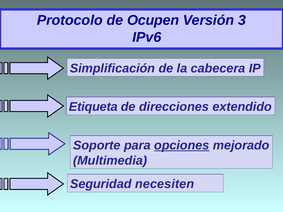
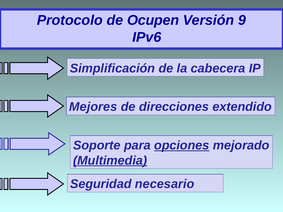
3: 3 -> 9 (242, 20)
Etiqueta: Etiqueta -> Mejores (93, 107)
Multimedia underline: none -> present (110, 161)
necesiten: necesiten -> necesario (165, 184)
